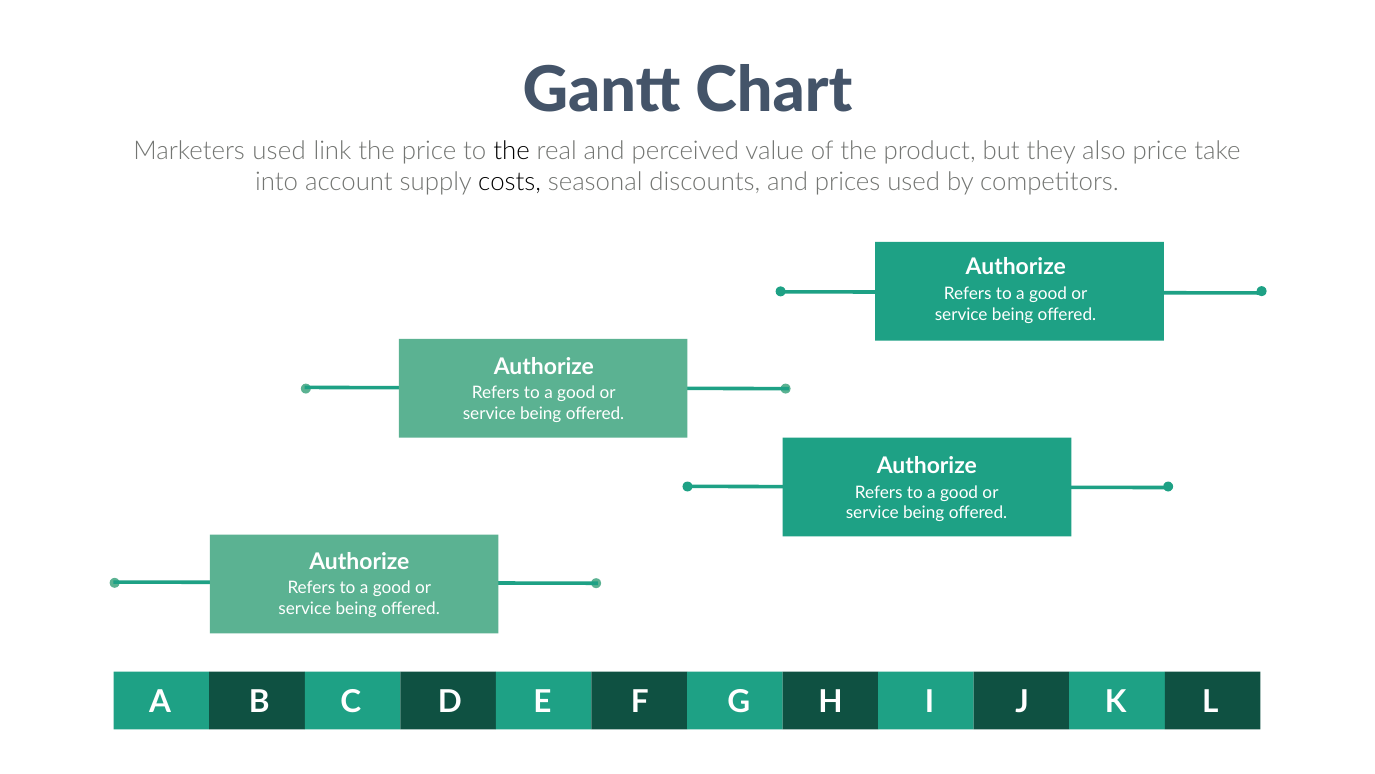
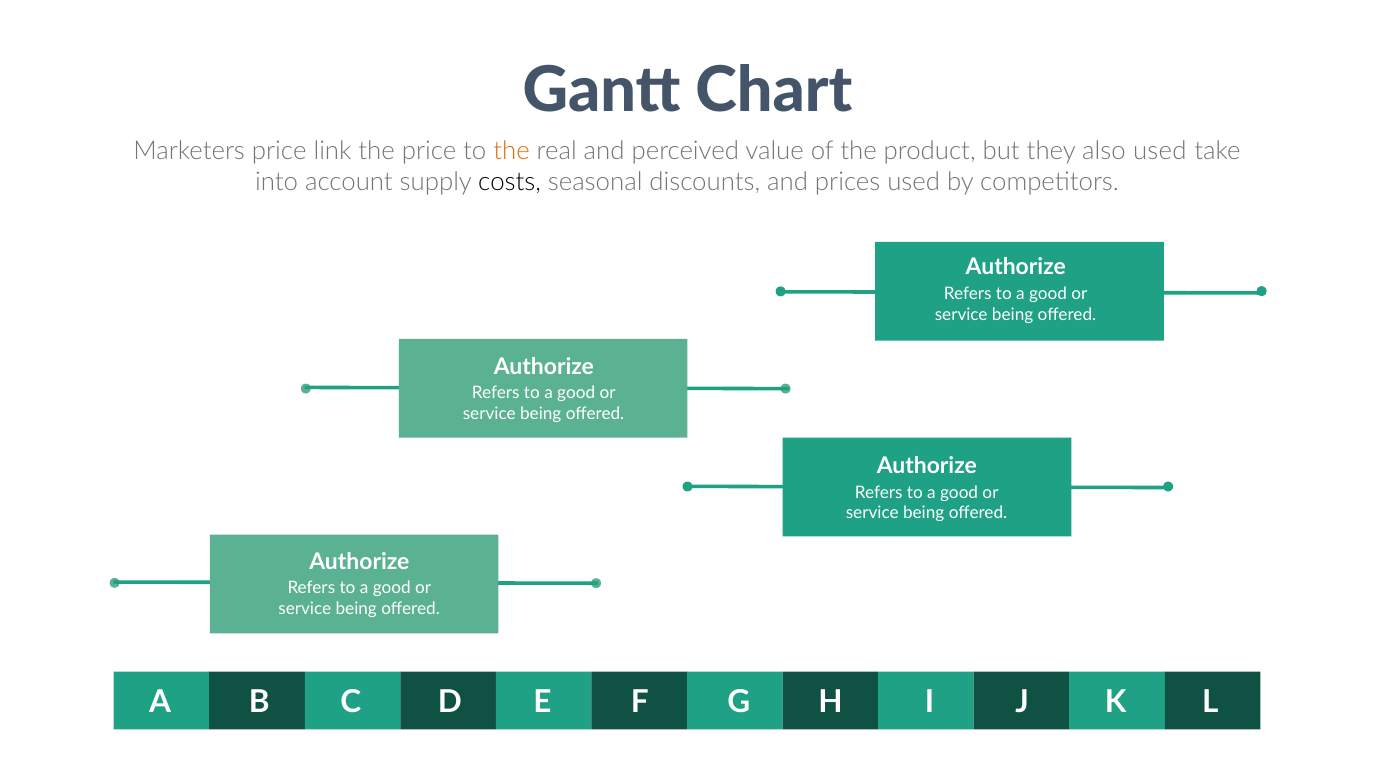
Marketers used: used -> price (279, 151)
the colour: black -> orange (512, 151)
also price: price -> used (1160, 151)
